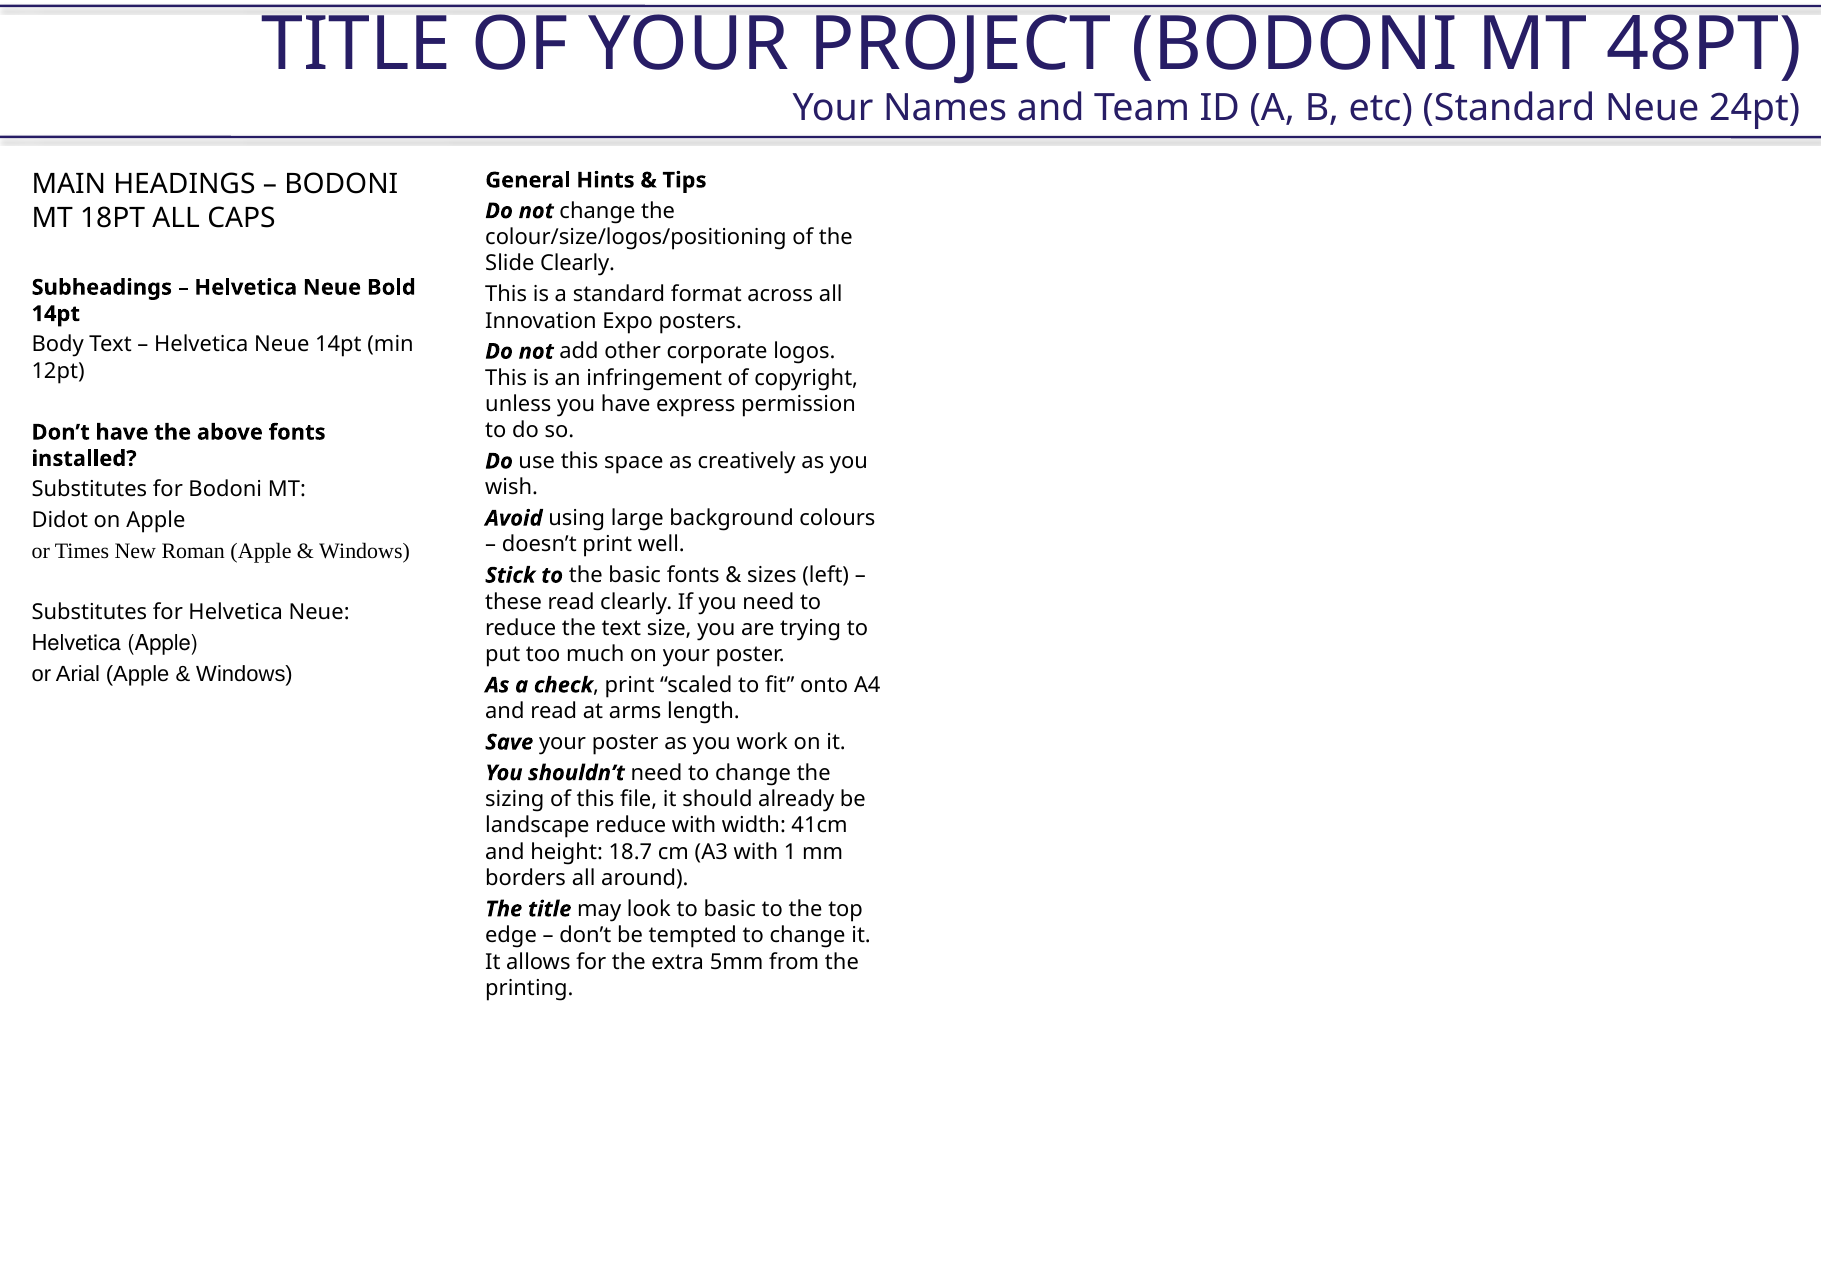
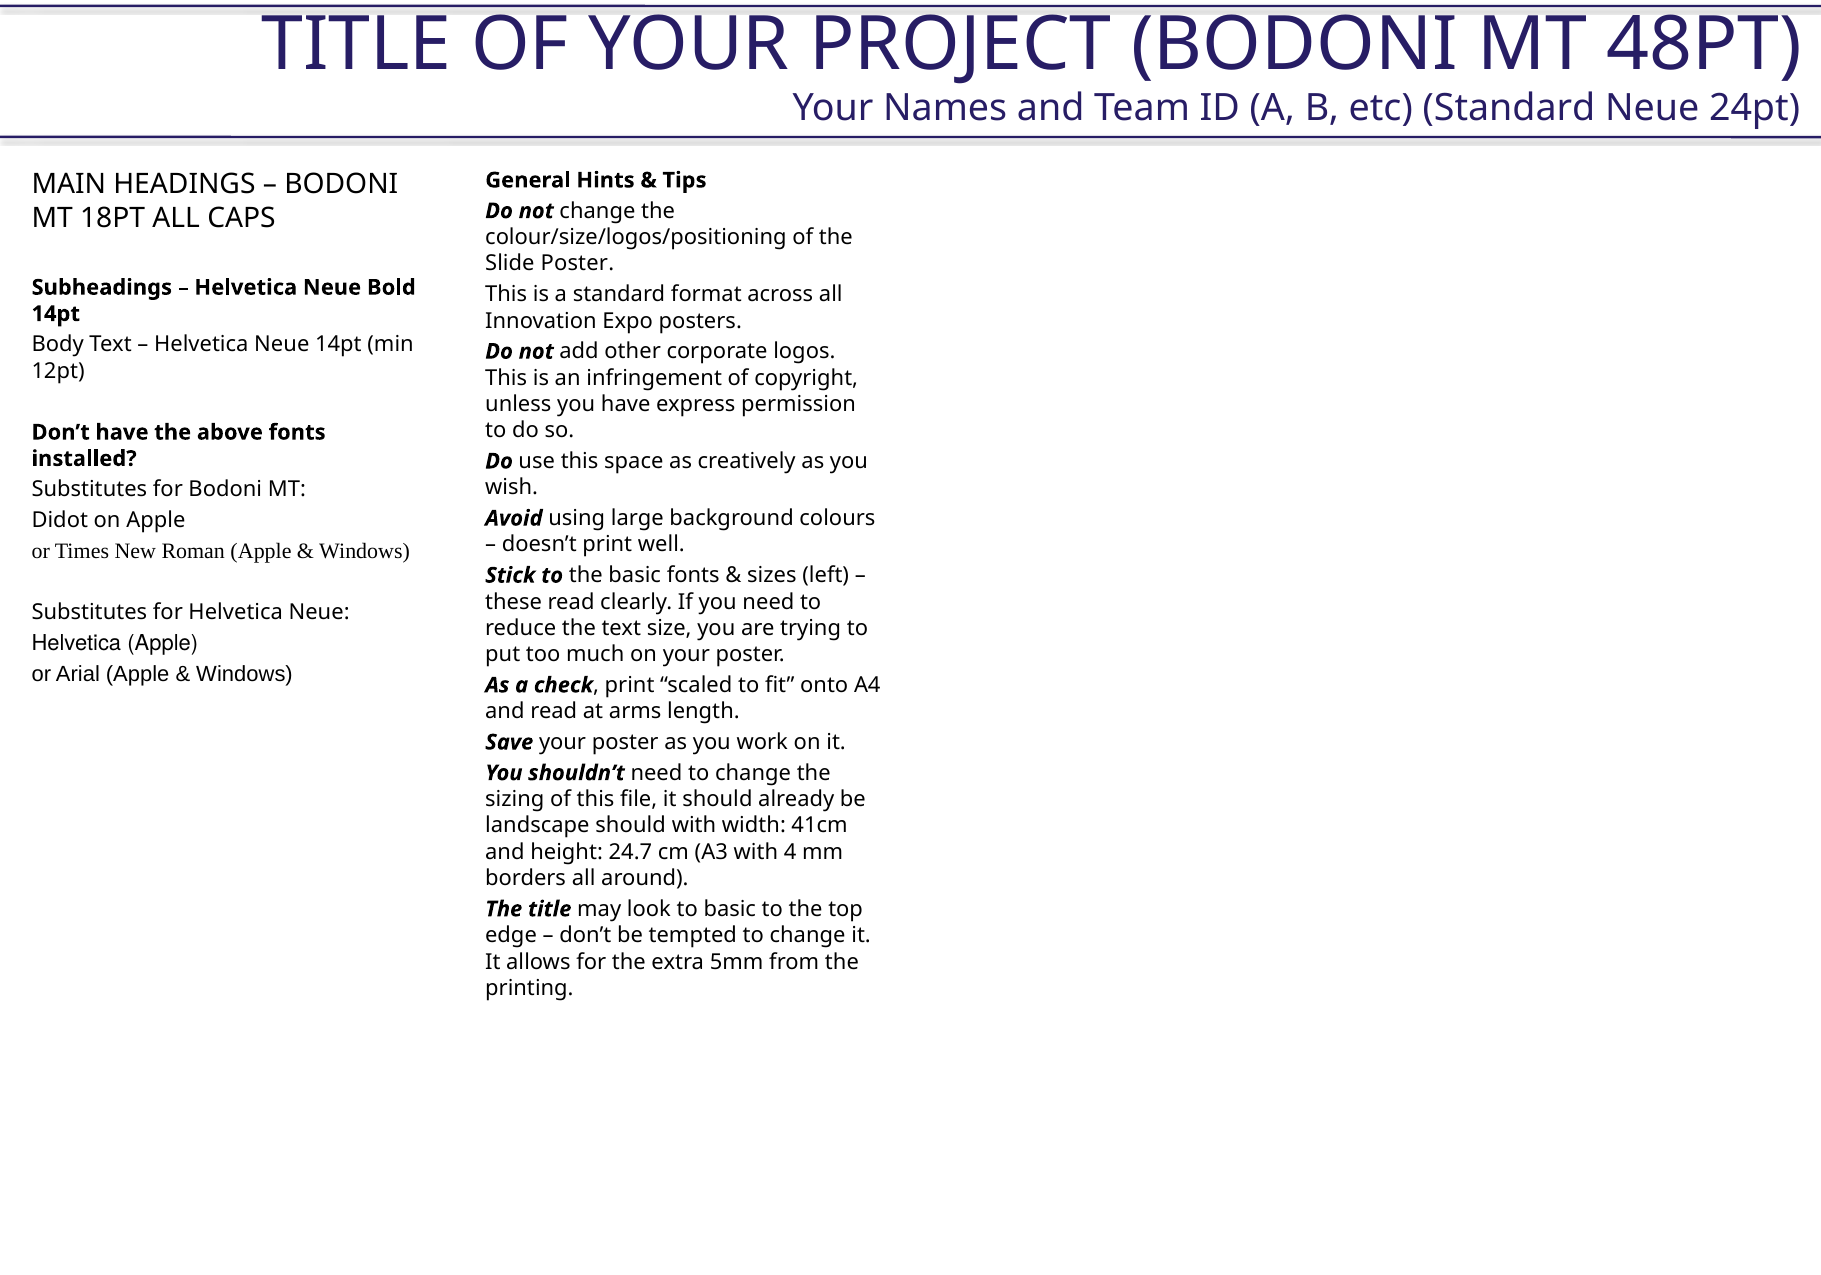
Slide Clearly: Clearly -> Poster (577, 264)
landscape reduce: reduce -> should (631, 826)
18.7: 18.7 -> 24.7 (630, 852)
1: 1 -> 4 (790, 852)
